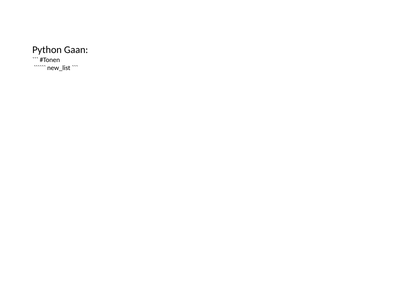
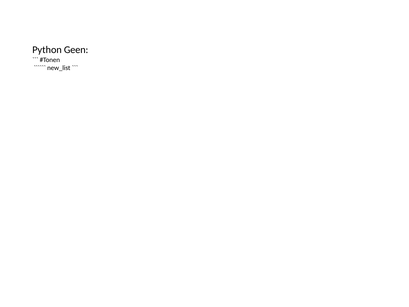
Gaan: Gaan -> Geen (76, 50)
